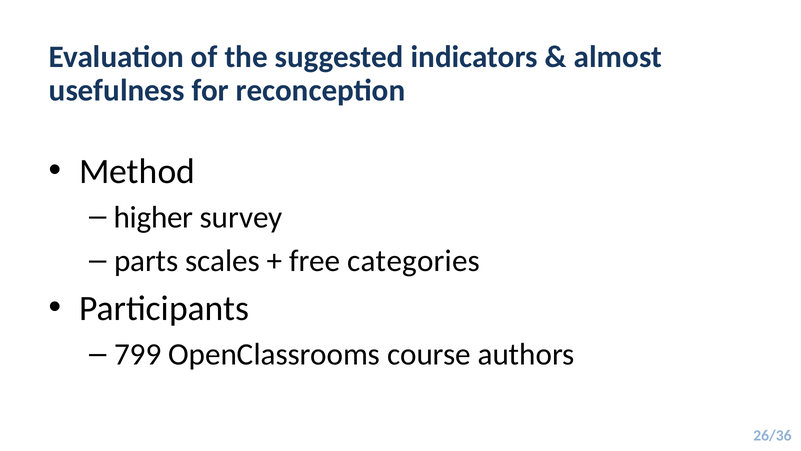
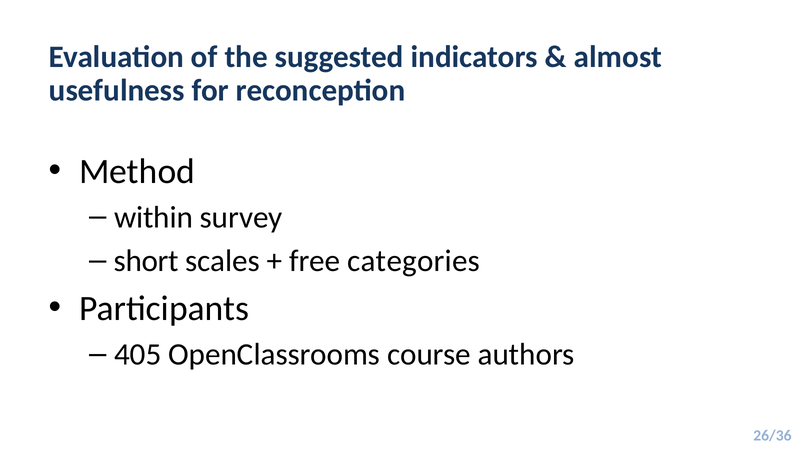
higher: higher -> within (153, 217)
parts: parts -> short (146, 261)
799: 799 -> 405 (138, 354)
